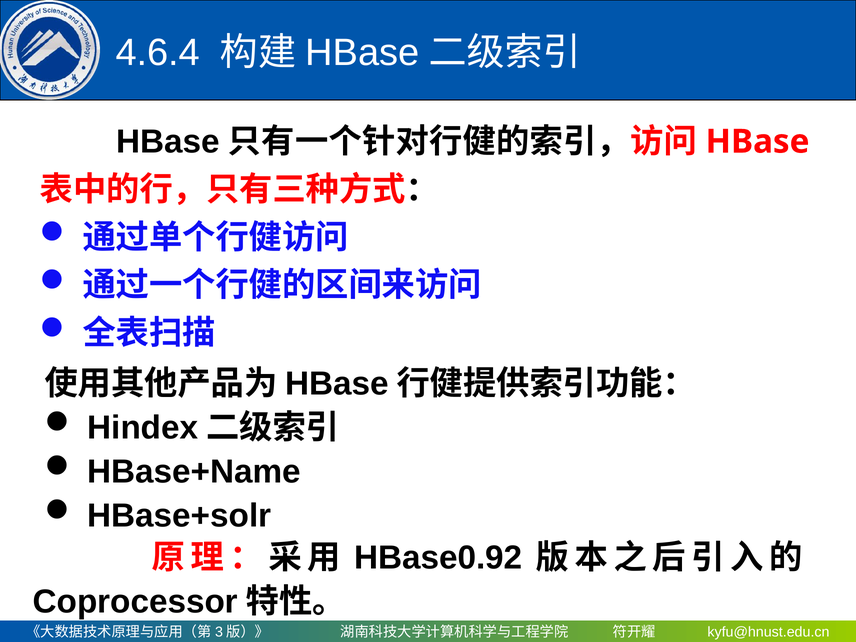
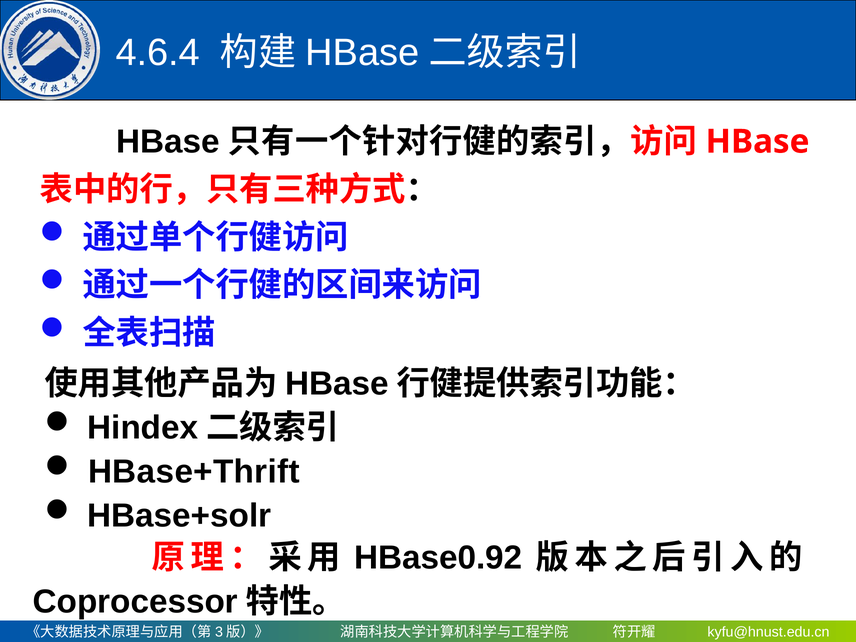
HBase+Name: HBase+Name -> HBase+Thrift (194, 472)
